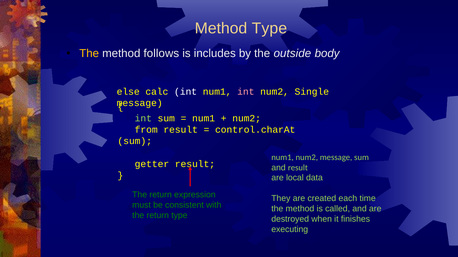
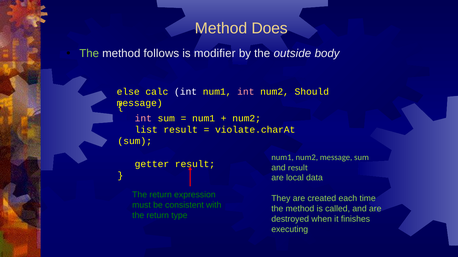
Method Type: Type -> Does (270, 29)
The colour: yellow -> light green (89, 54)
includes: includes -> modifier (215, 54)
Single: Single -> Should (312, 92)
int colour: light green -> pink (143, 118)
from: from -> list (146, 130)
control.charAt: control.charAt -> violate.charAt (255, 130)
